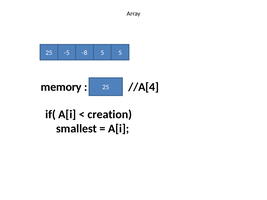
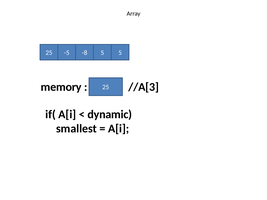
//A[4: //A[4 -> //A[3 (144, 87)
creation: creation -> dynamic (110, 115)
